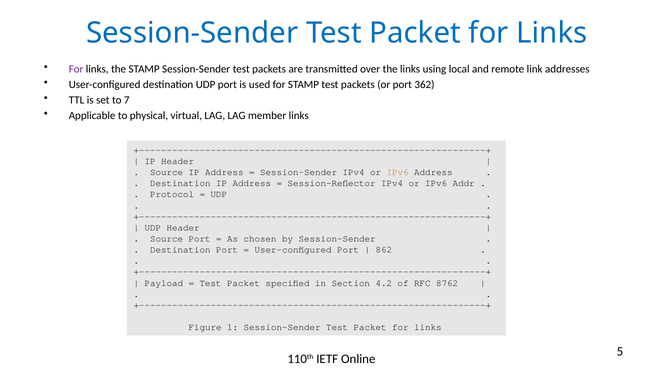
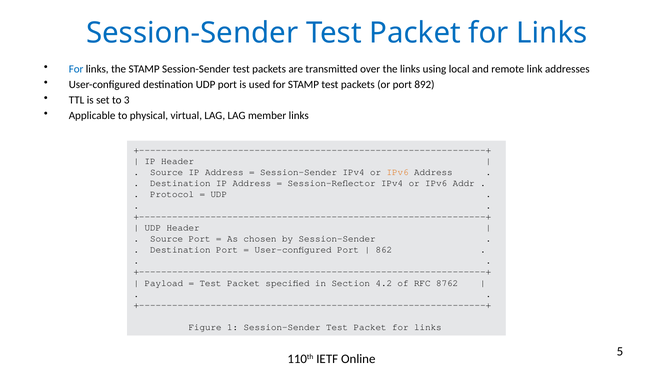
For colour: purple -> blue (76, 69)
362: 362 -> 892 (424, 85)
7: 7 -> 3 (127, 100)
